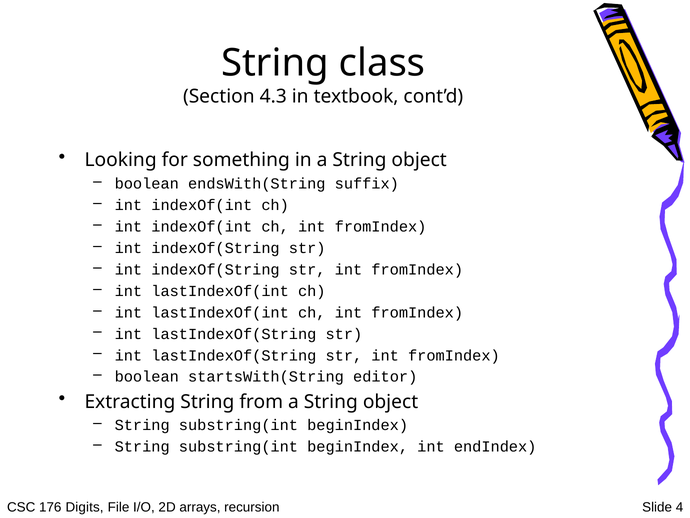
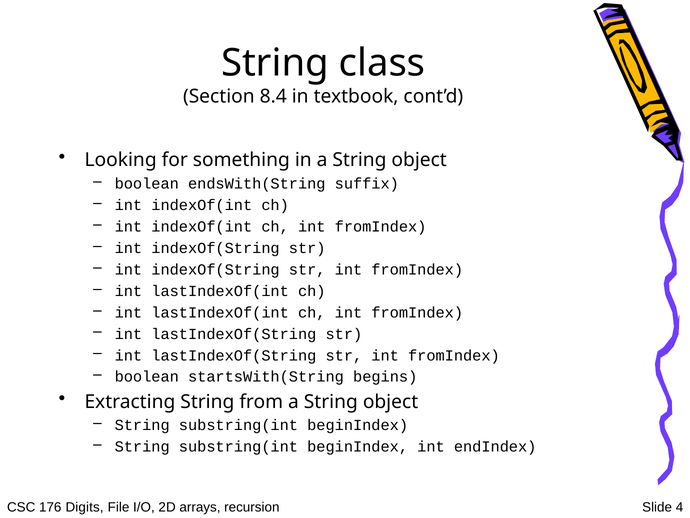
4.3: 4.3 -> 8.4 (273, 96)
editor: editor -> begins (385, 377)
